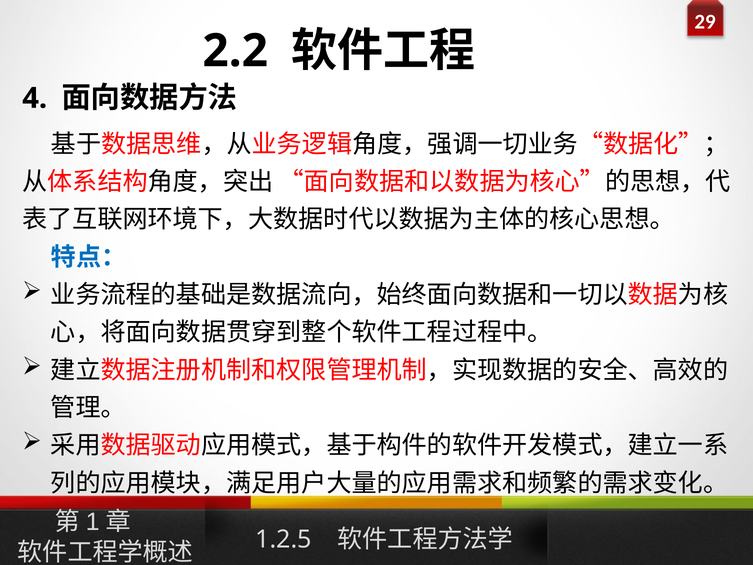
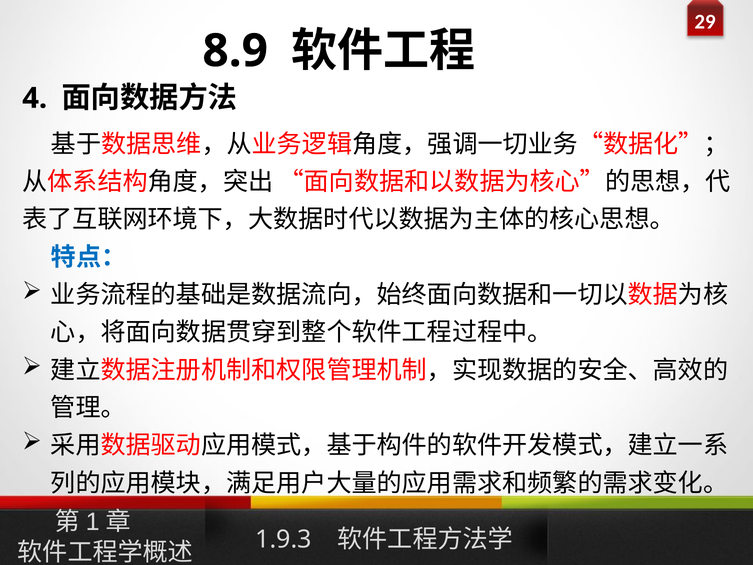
2.2: 2.2 -> 8.9 (235, 51)
1.2.5: 1.2.5 -> 1.9.3 (283, 539)
